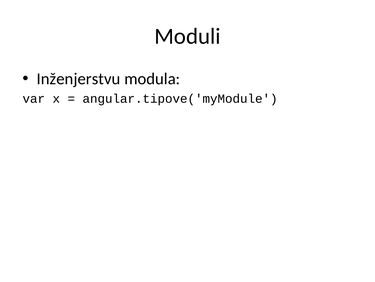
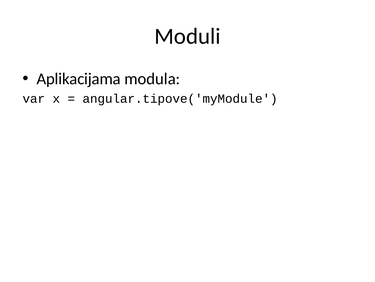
Inženjerstvu: Inženjerstvu -> Aplikacijama (79, 79)
